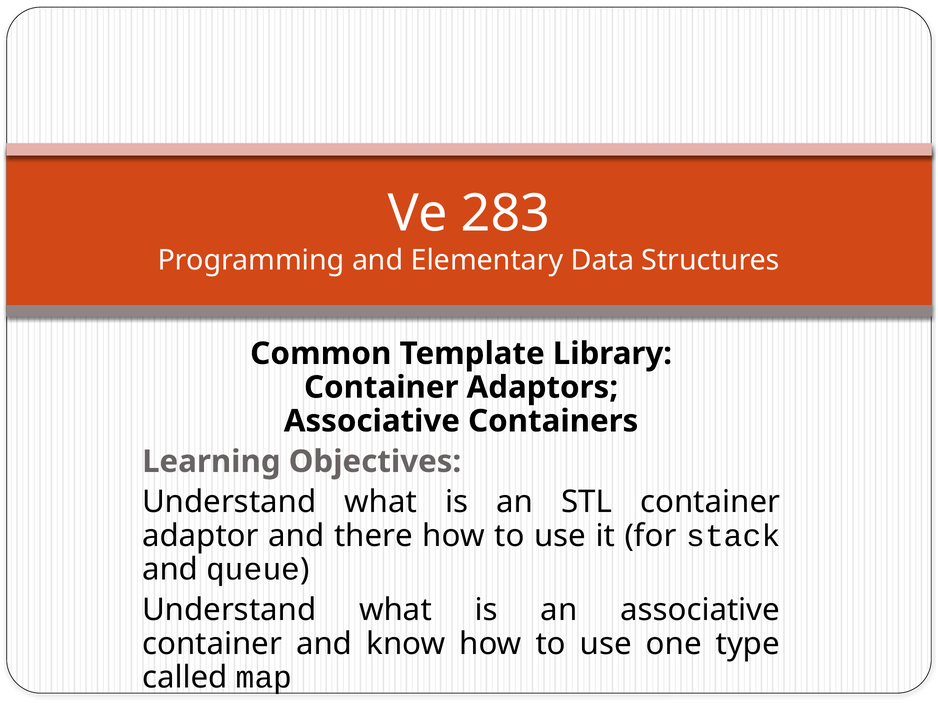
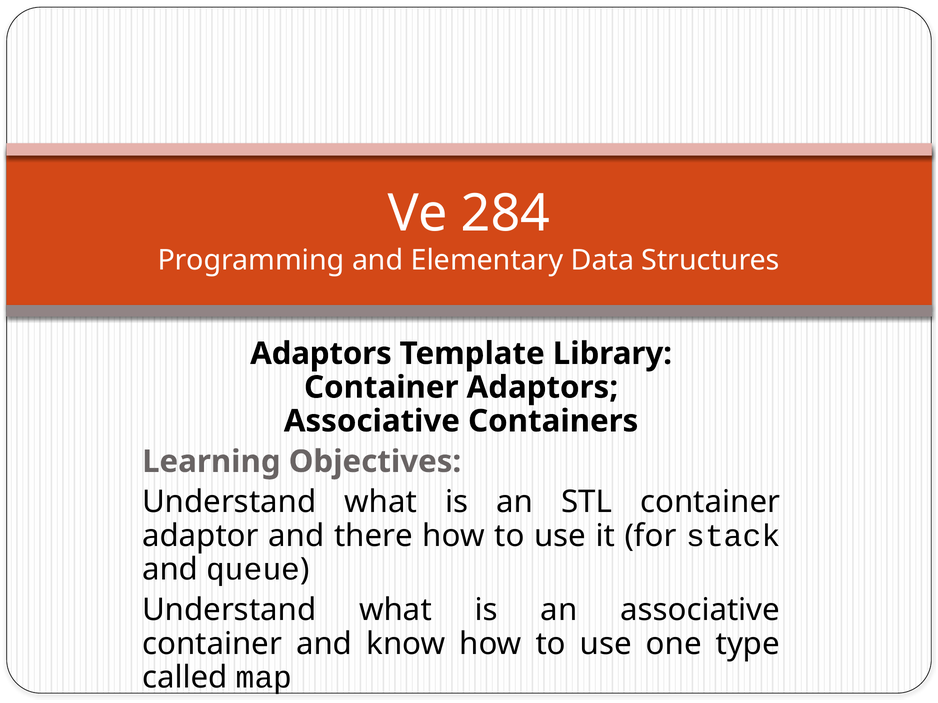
283: 283 -> 284 (505, 214)
Common: Common -> Adaptors (321, 354)
